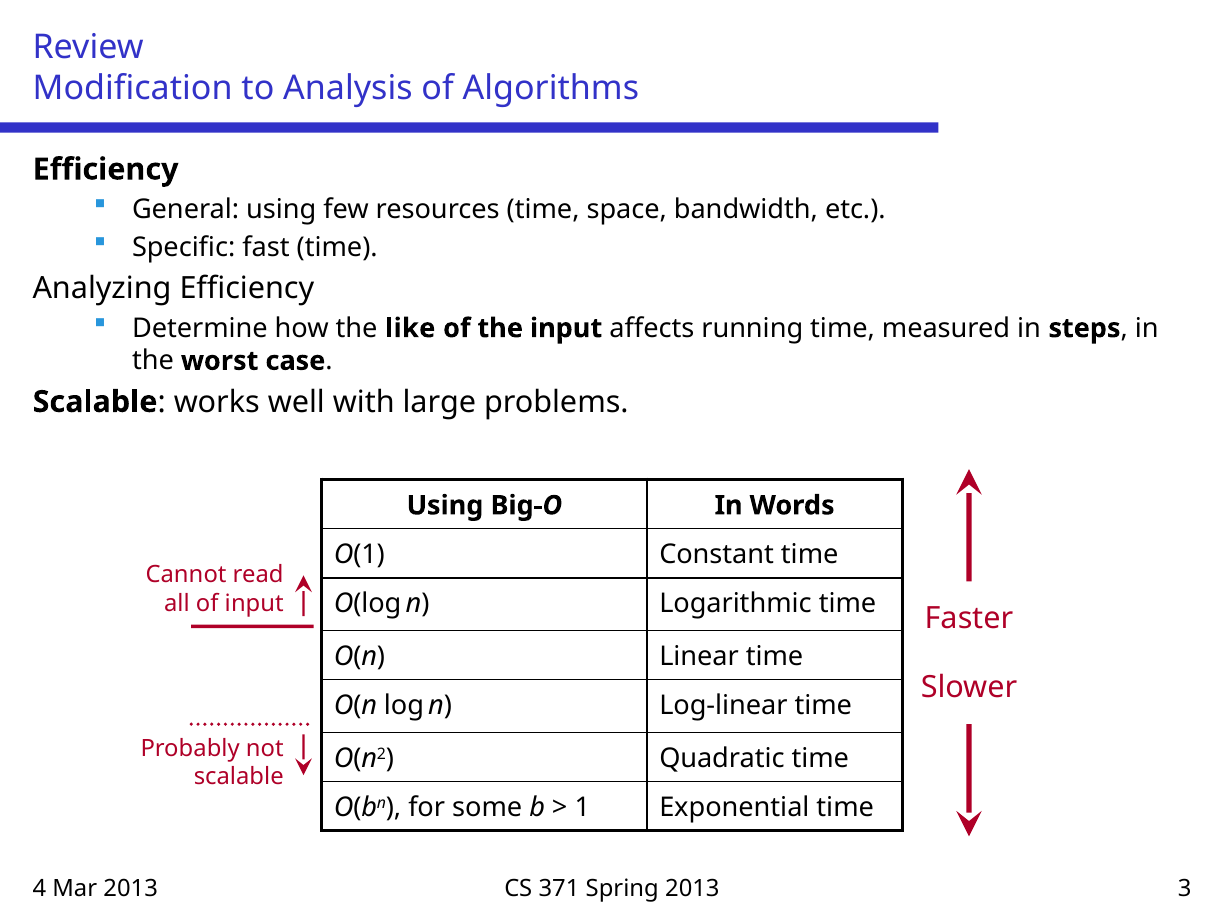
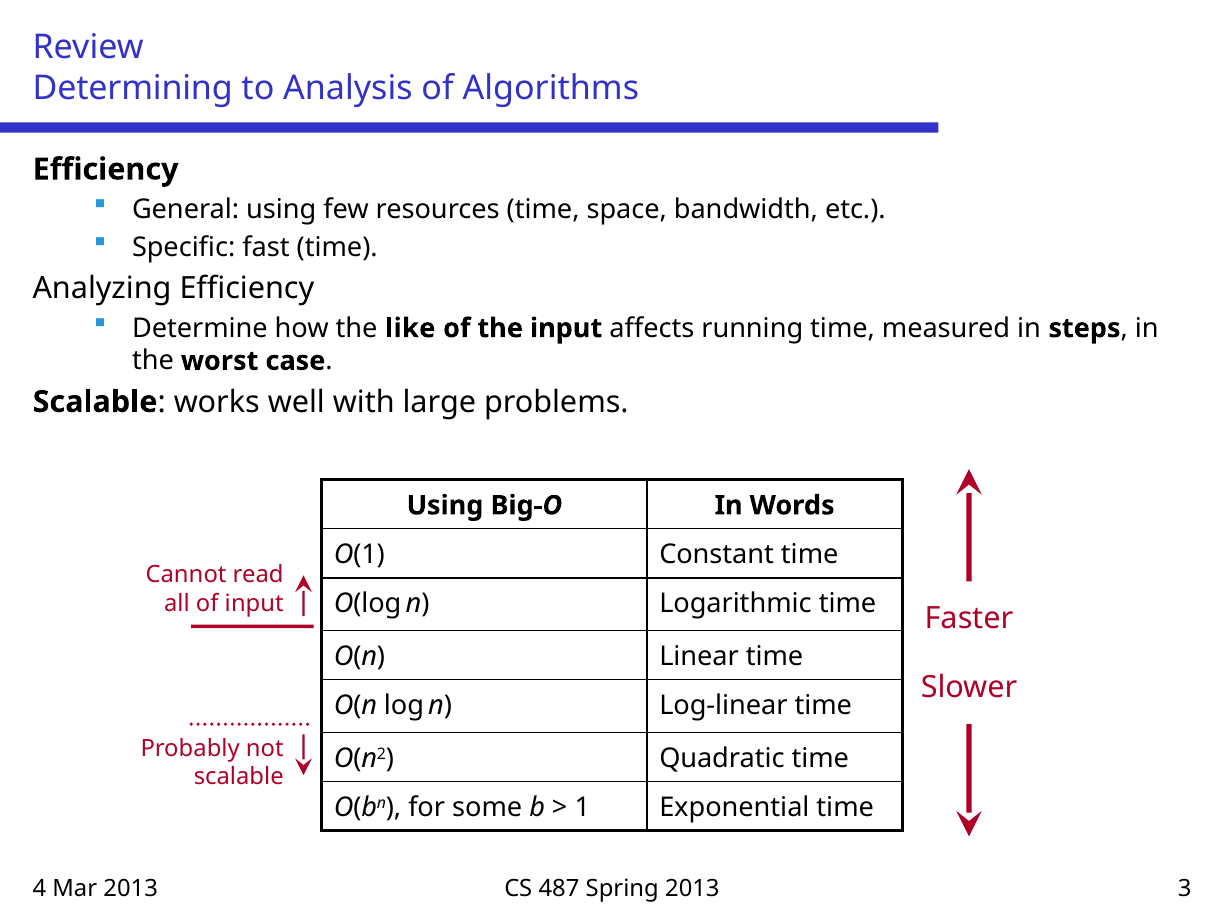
Modification: Modification -> Determining (133, 88)
371: 371 -> 487 (559, 889)
